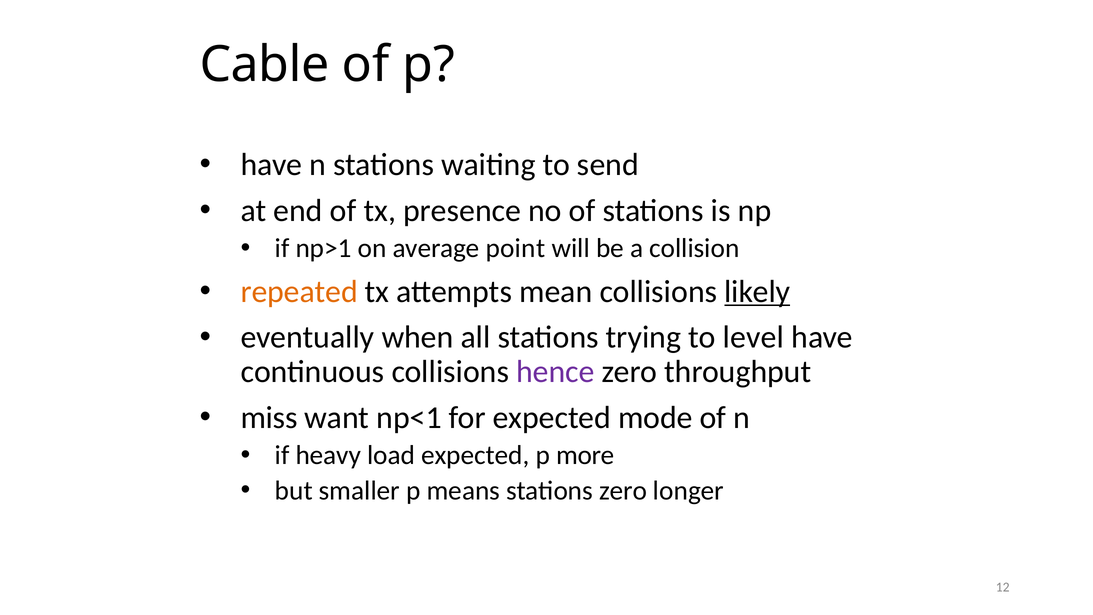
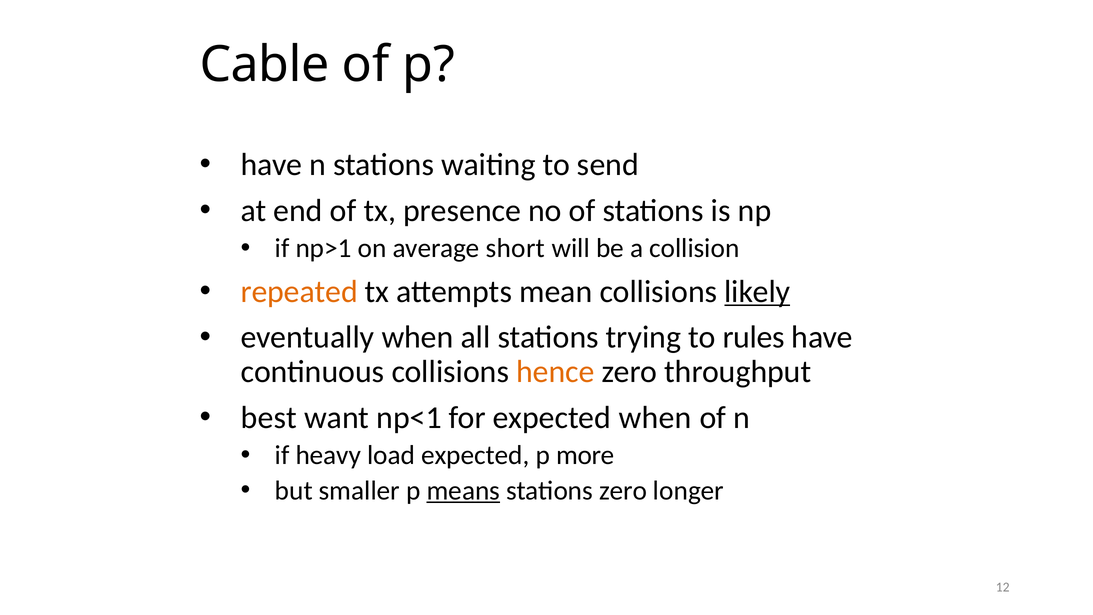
point: point -> short (515, 248)
level: level -> rules (754, 337)
hence colour: purple -> orange (555, 372)
miss: miss -> best (269, 418)
expected mode: mode -> when (655, 418)
means underline: none -> present (463, 490)
